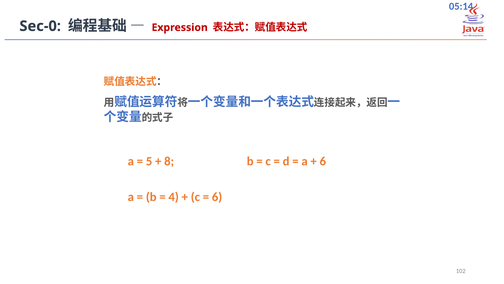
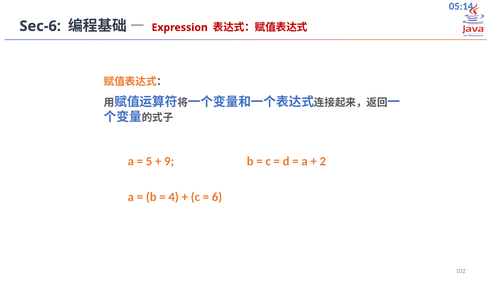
Sec-0: Sec-0 -> Sec-6 (40, 26)
8: 8 -> 9 (169, 161)
6: 6 -> 2 (323, 161)
